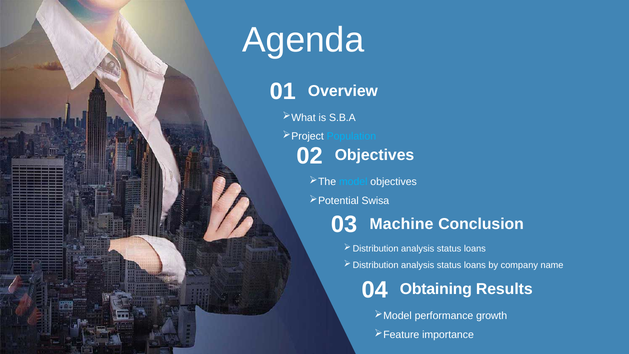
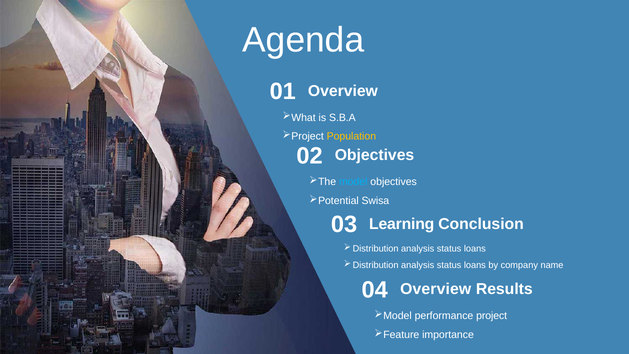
Population colour: light blue -> yellow (351, 136)
Machine: Machine -> Learning (402, 224)
Obtaining: Obtaining -> Overview (436, 289)
growth: growth -> project (492, 316)
